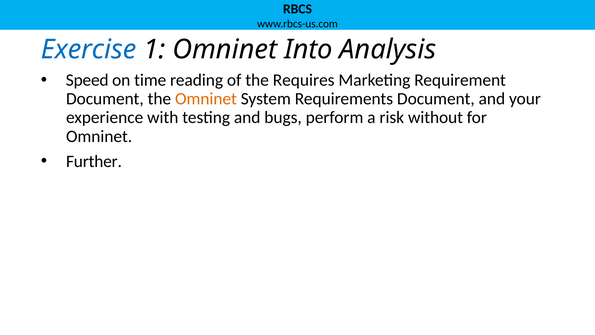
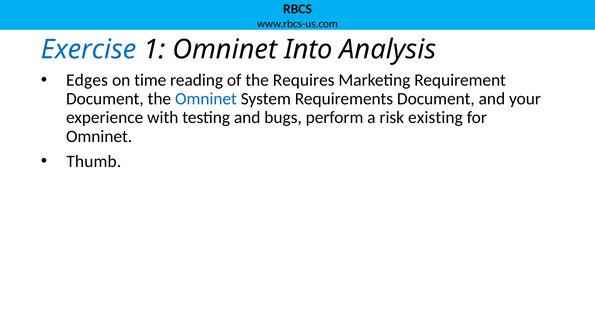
Speed: Speed -> Edges (87, 80)
Omninet colour: orange -> blue (206, 99)
without: without -> existing (435, 117)
Further: Further -> Thumb (94, 161)
